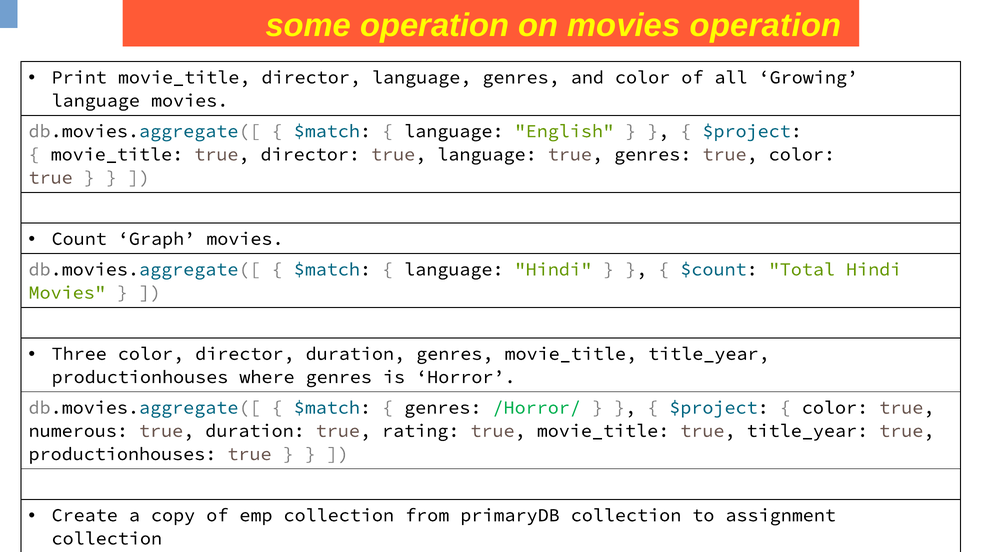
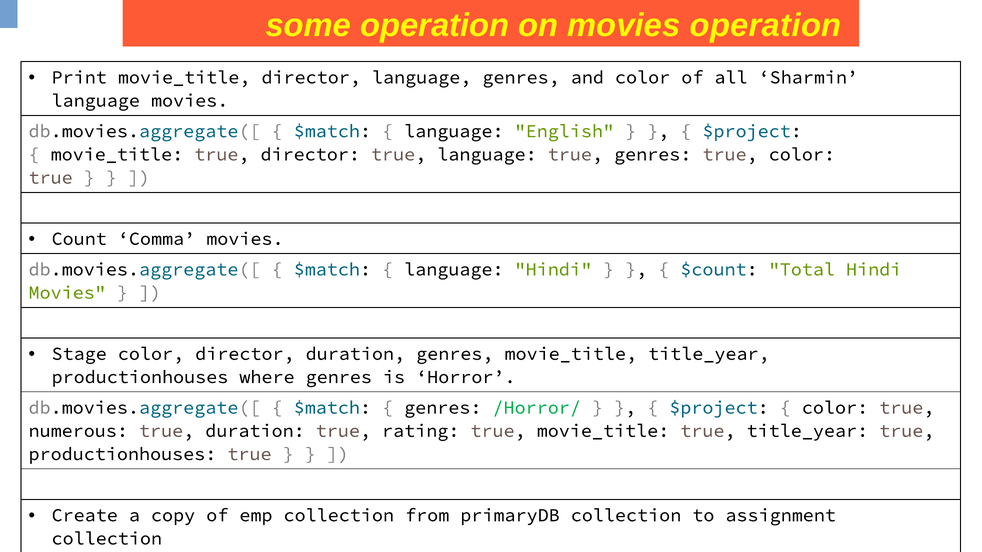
Growing: Growing -> Sharmin (808, 77)
Graph: Graph -> Comma (157, 239)
Three: Three -> Stage (79, 354)
